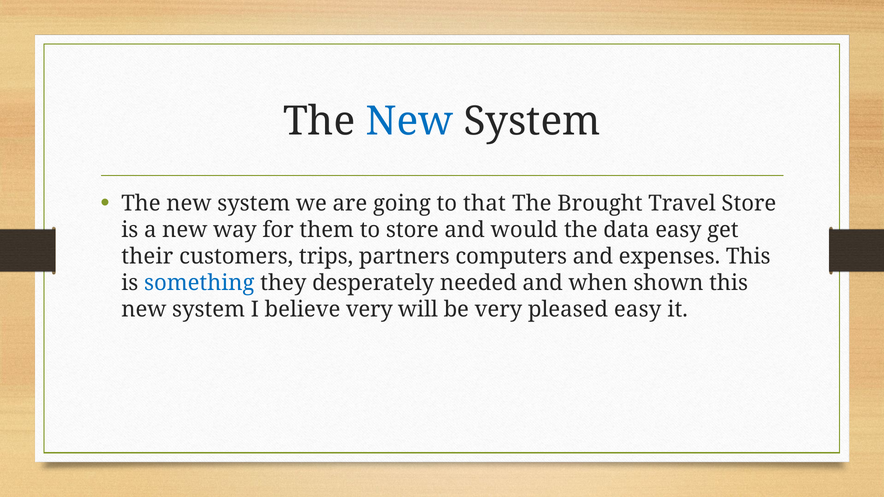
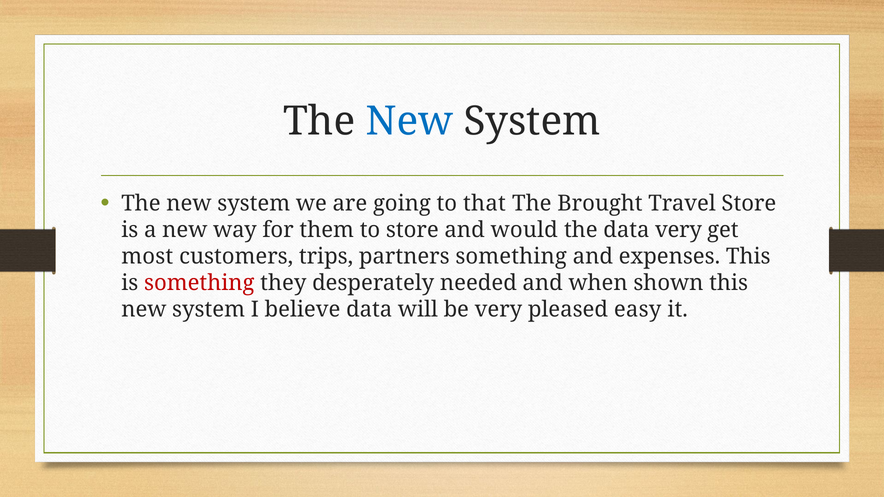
data easy: easy -> very (678, 230)
their: their -> most (147, 257)
partners computers: computers -> something (511, 257)
something colour: blue -> red (199, 283)
believe very: very -> data (369, 310)
